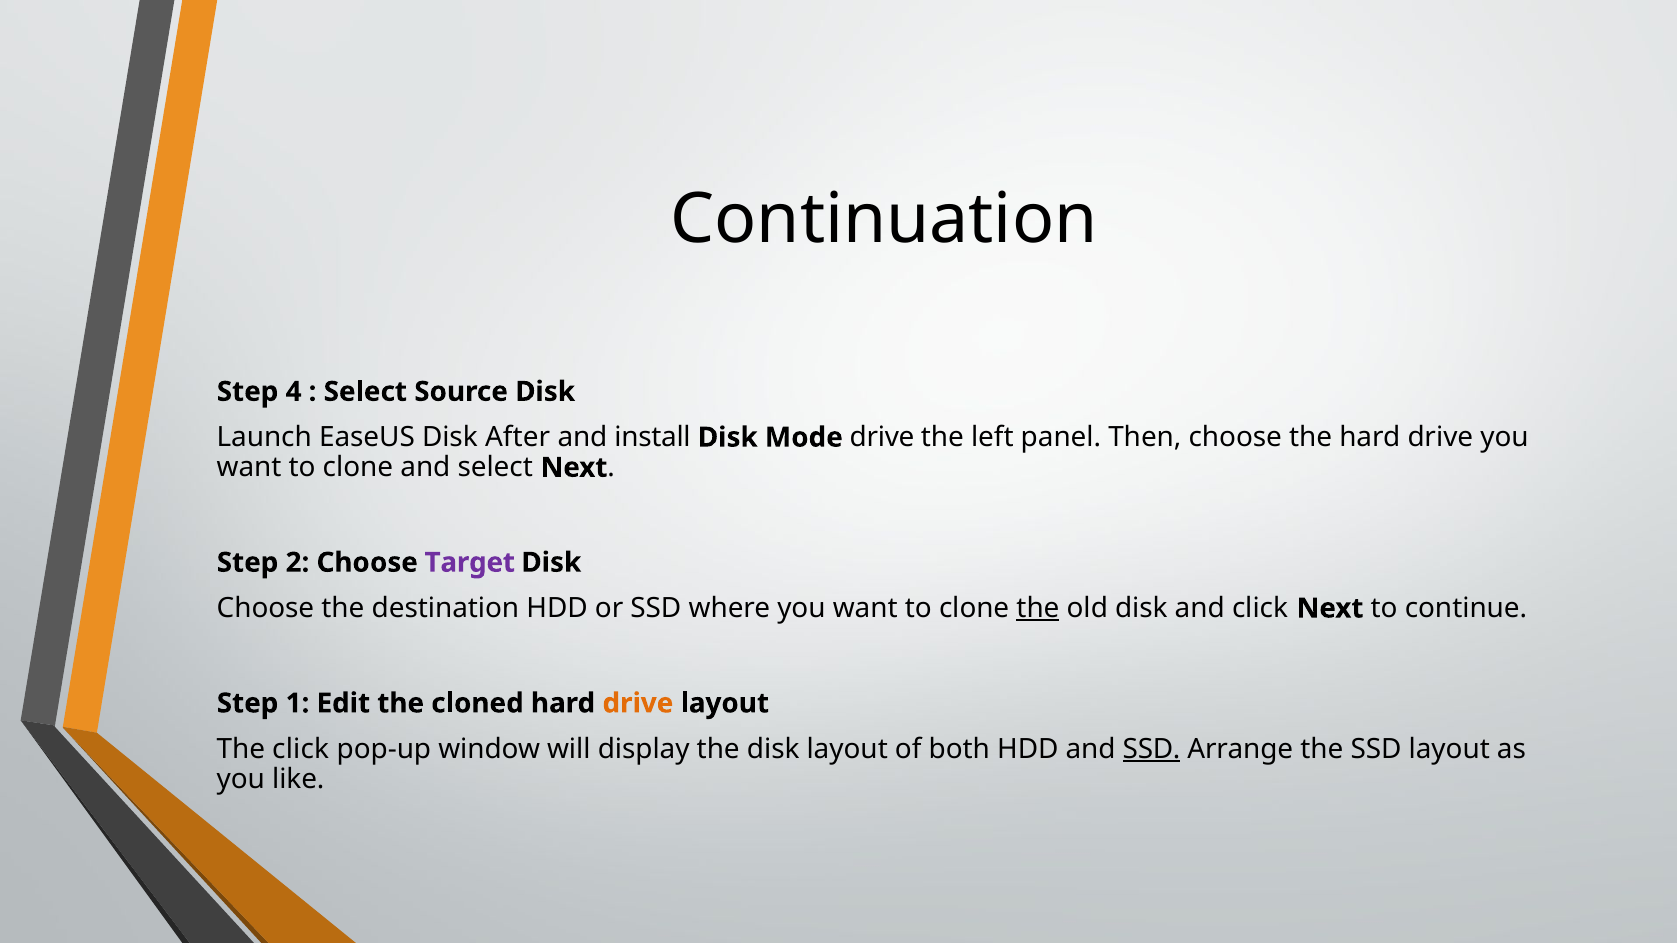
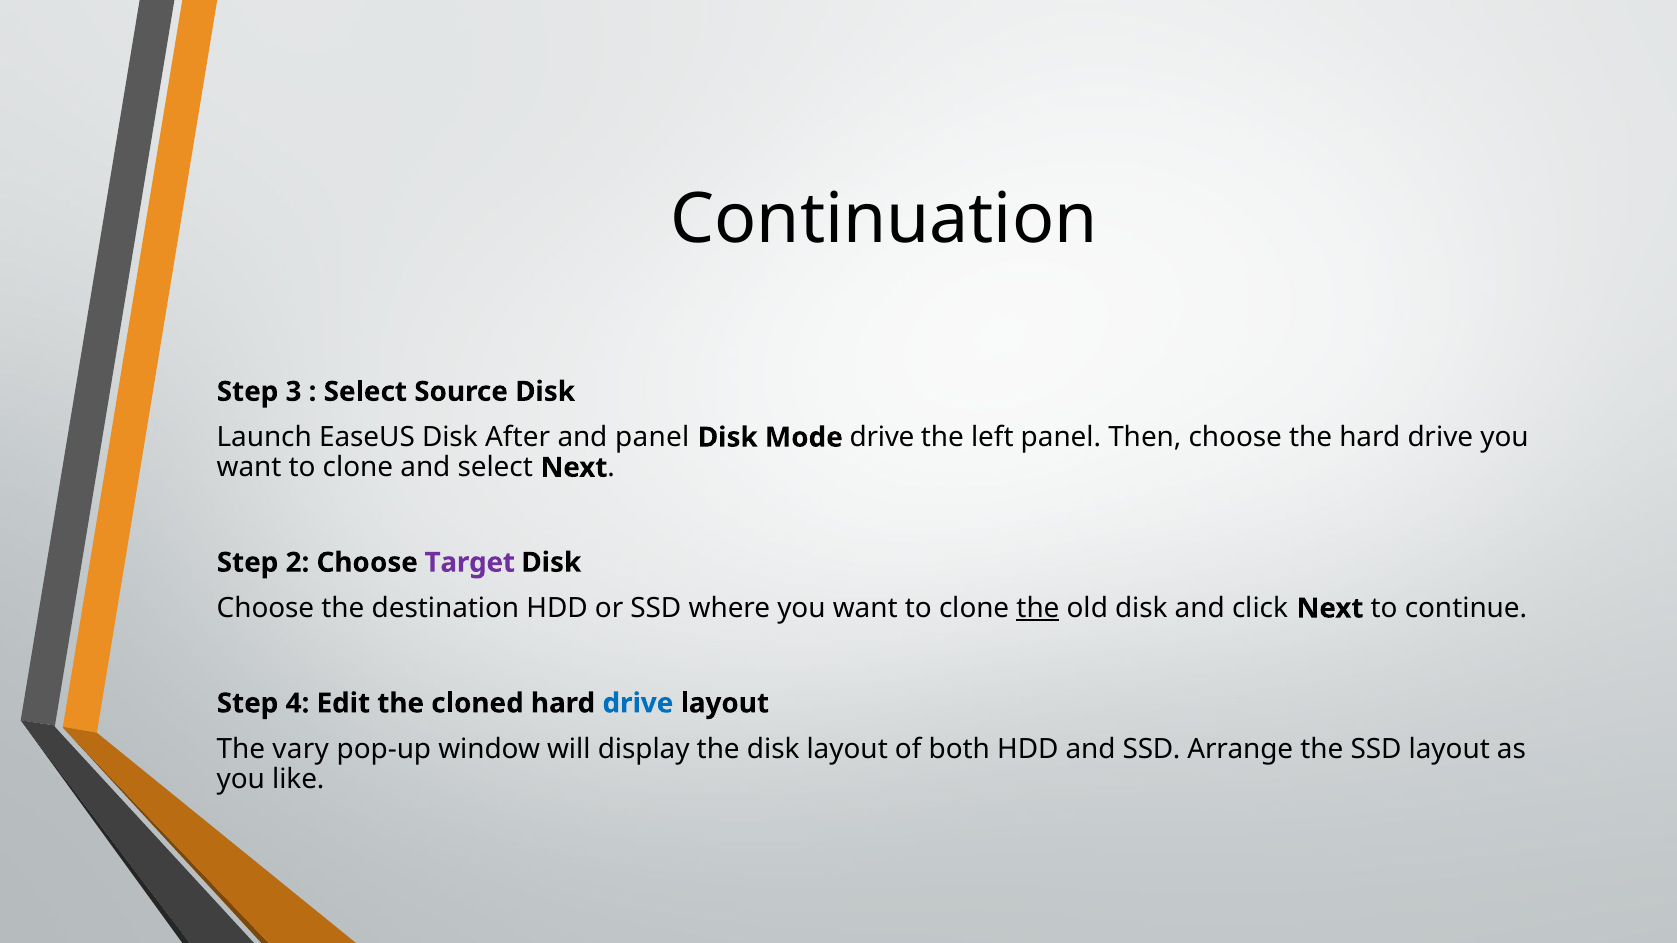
4: 4 -> 3 (294, 392)
and install: install -> panel (652, 438)
1: 1 -> 4 (298, 703)
drive colour: orange -> blue (638, 703)
The click: click -> vary (301, 749)
SSD underline: present -> none (1152, 749)
